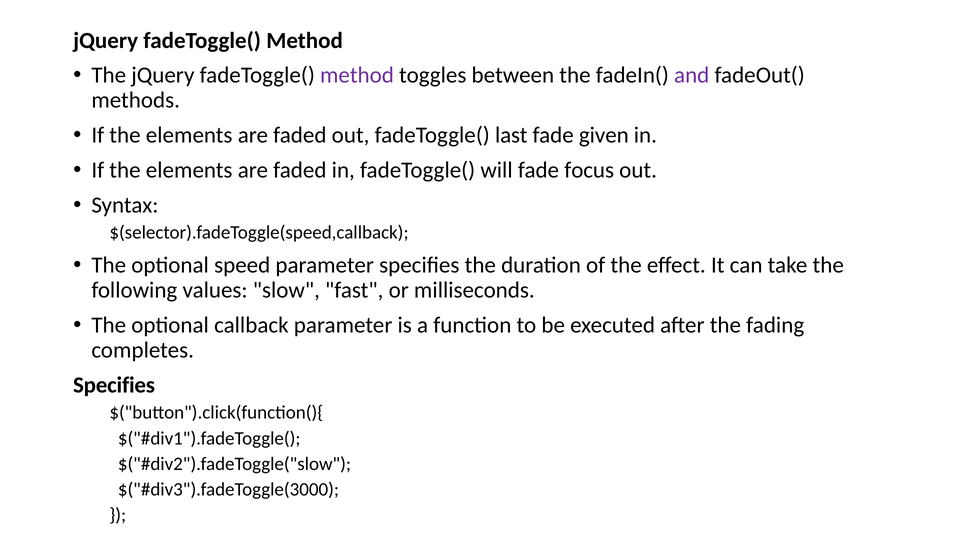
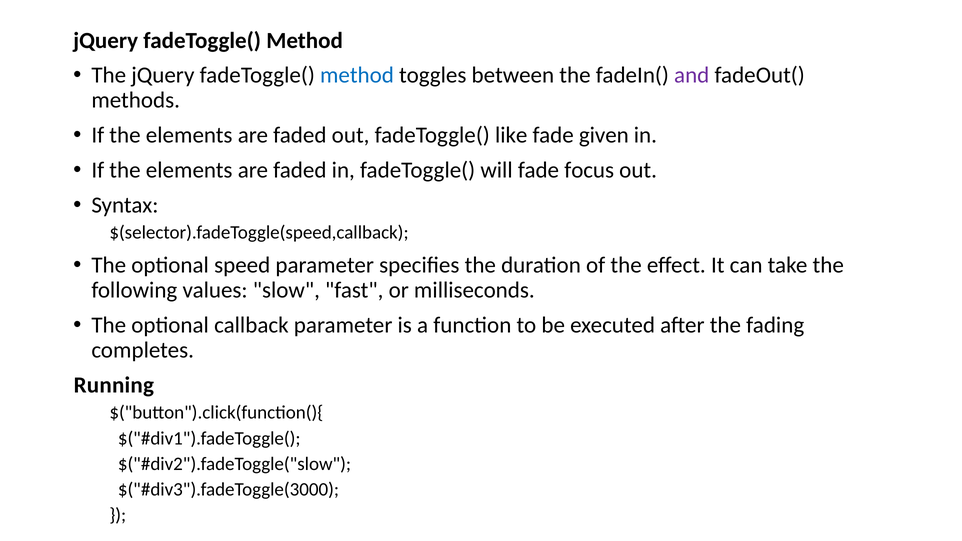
method colour: purple -> blue (357, 75)
last: last -> like (511, 135)
Specifies: Specifies -> Running (114, 385)
